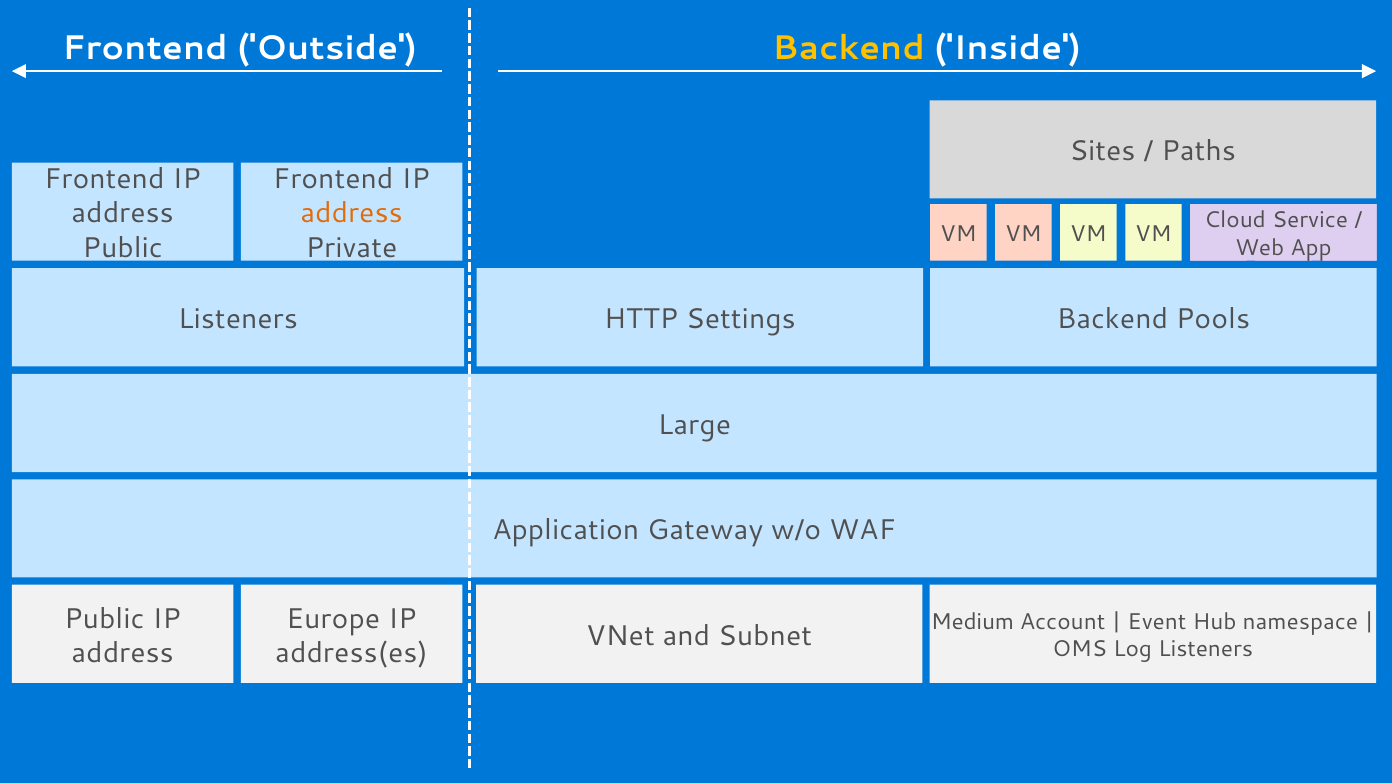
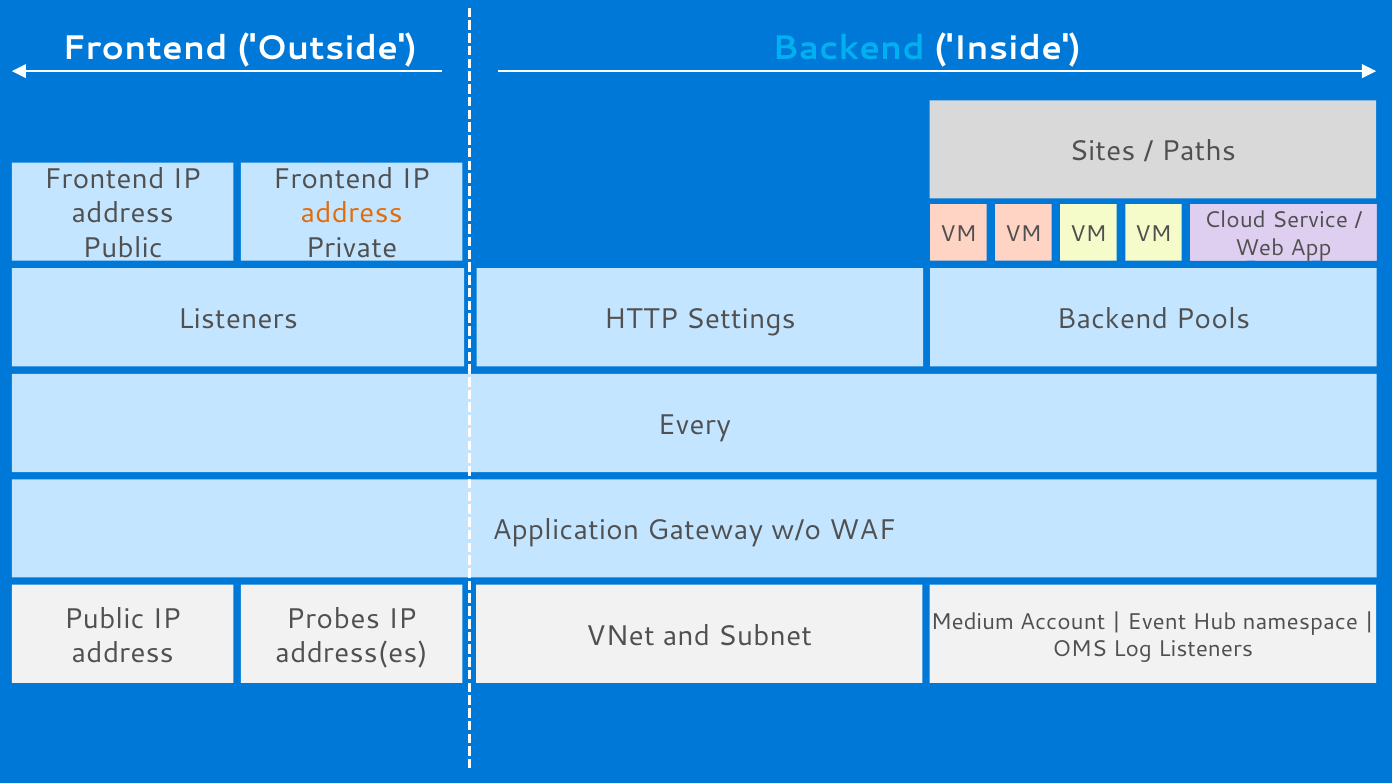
Backend colour: yellow -> light blue (849, 48)
Large: Large -> Every (694, 425)
Europe: Europe -> Probes (333, 619)
